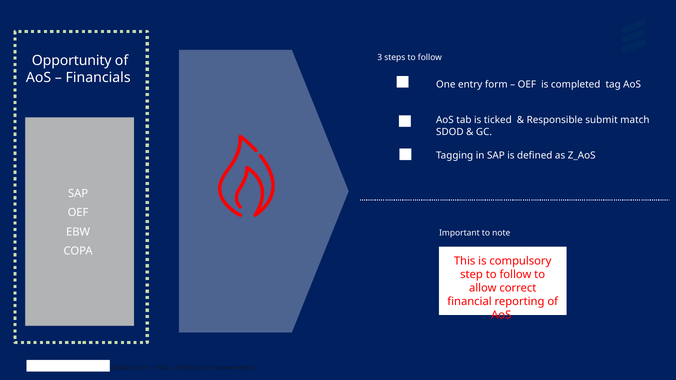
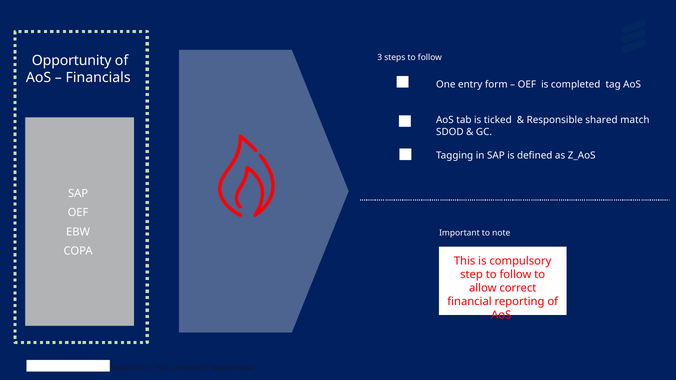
submit: submit -> shared (601, 120)
